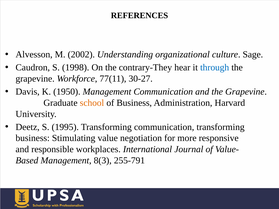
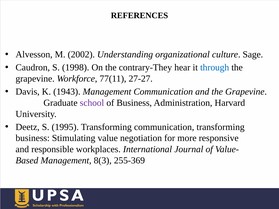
30-27: 30-27 -> 27-27 (141, 79)
1950: 1950 -> 1943 (67, 92)
school colour: orange -> purple (92, 103)
255-791: 255-791 -> 255-369 (129, 161)
